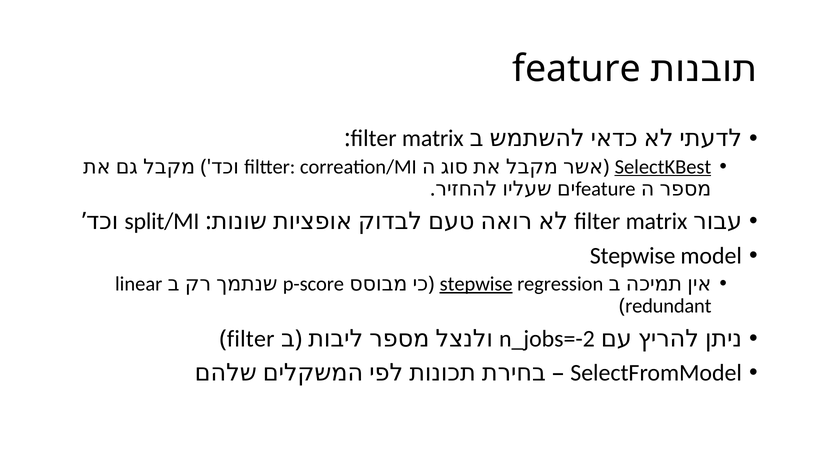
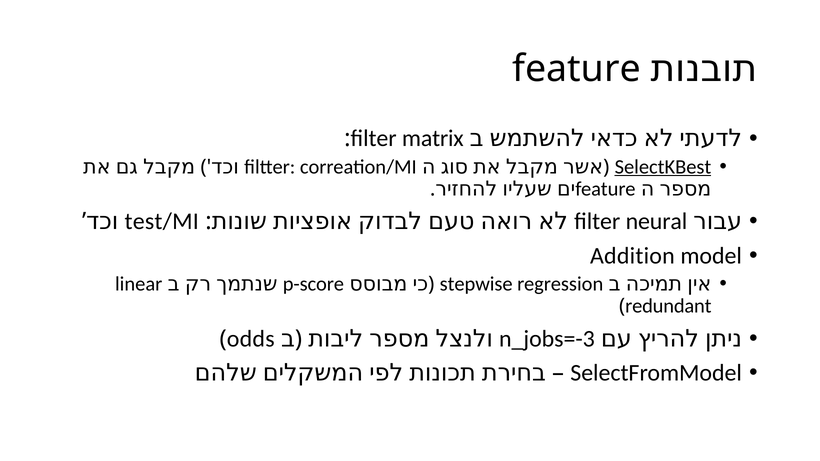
split/MI: split/MI -> test/MI (162, 222)
matrix: matrix -> neural (656, 222)
Stepwise: Stepwise -> Addition (632, 256)
stepwise underline: present -> none (476, 284)
filter: filter -> odds (251, 339)
n_jobs=-2: n_jobs=-2 -> n_jobs=-3 (547, 339)
